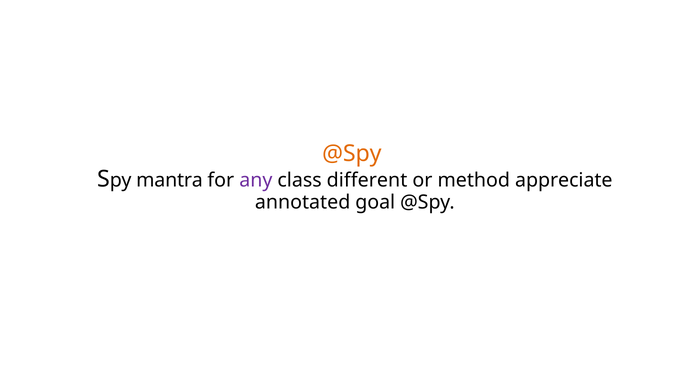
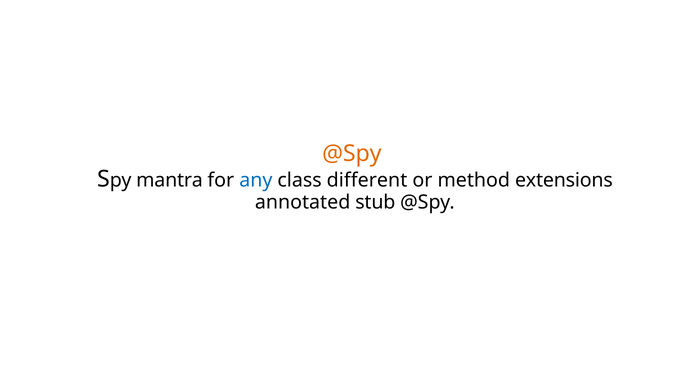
any colour: purple -> blue (256, 180)
appreciate: appreciate -> extensions (564, 180)
goal: goal -> stub (375, 202)
